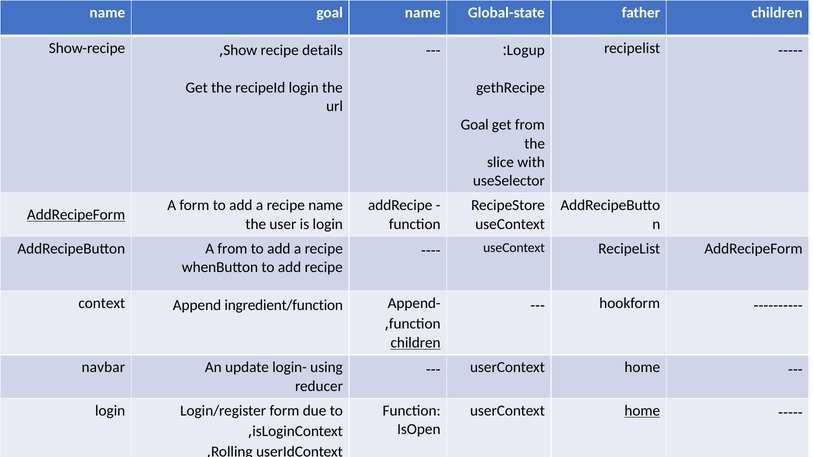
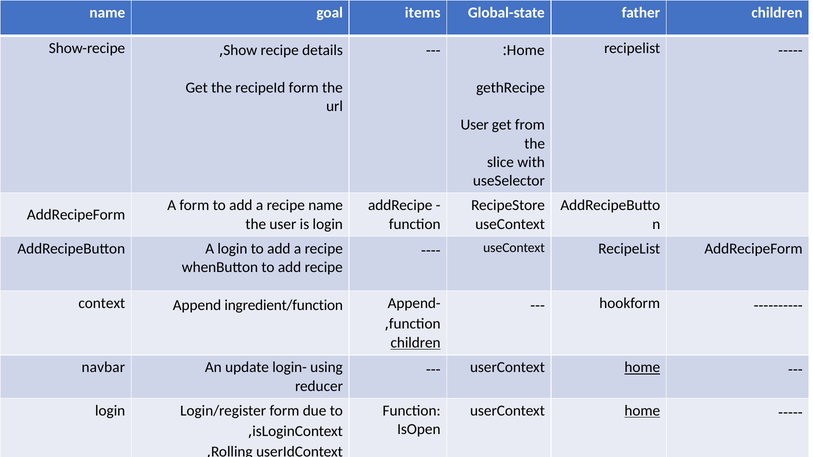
goal name: name -> items (423, 13)
Logup: Logup -> Home (526, 50)
recipeId login: login -> form (304, 88)
Goal: Goal -> User (475, 125)
AddRecipeForm underline: present -> none (76, 215)
A from: from -> login (232, 249)
home underline: none -> present (642, 368)
